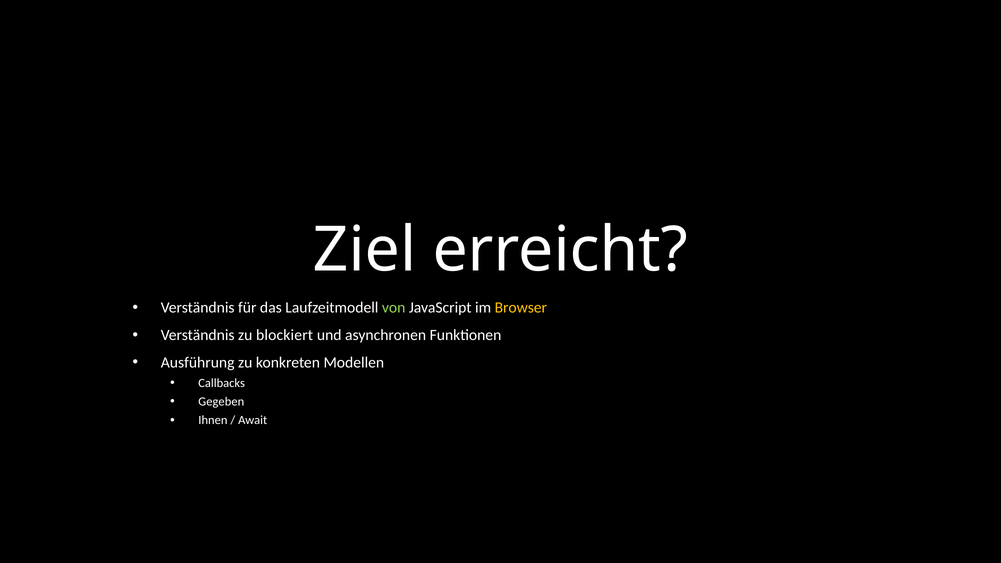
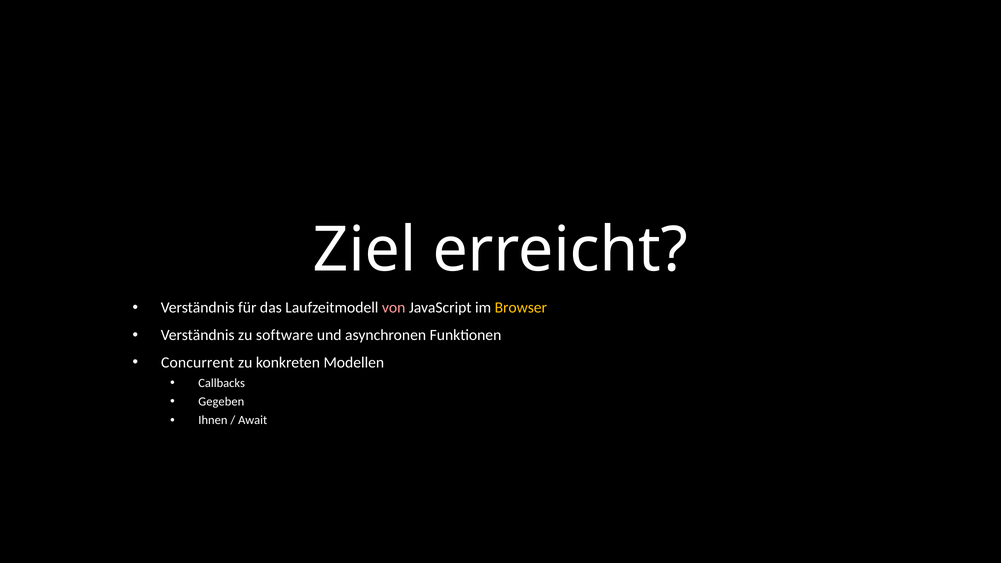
von colour: light green -> pink (394, 308)
blockiert: blockiert -> software (285, 335)
Ausführung: Ausführung -> Concurrent (198, 363)
